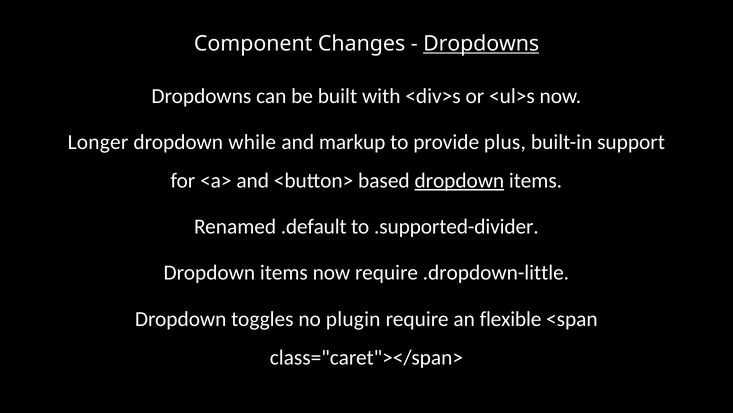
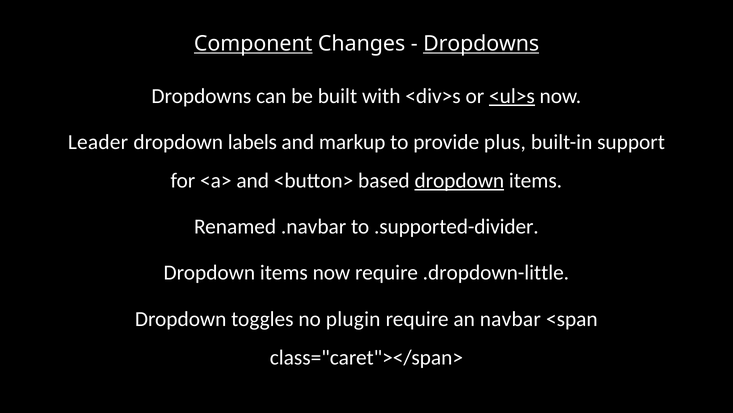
Component underline: none -> present (253, 44)
<ul>s underline: none -> present (512, 96)
Longer: Longer -> Leader (98, 142)
while: while -> labels (252, 142)
.default: .default -> .navbar (314, 226)
flexible: flexible -> navbar (510, 318)
